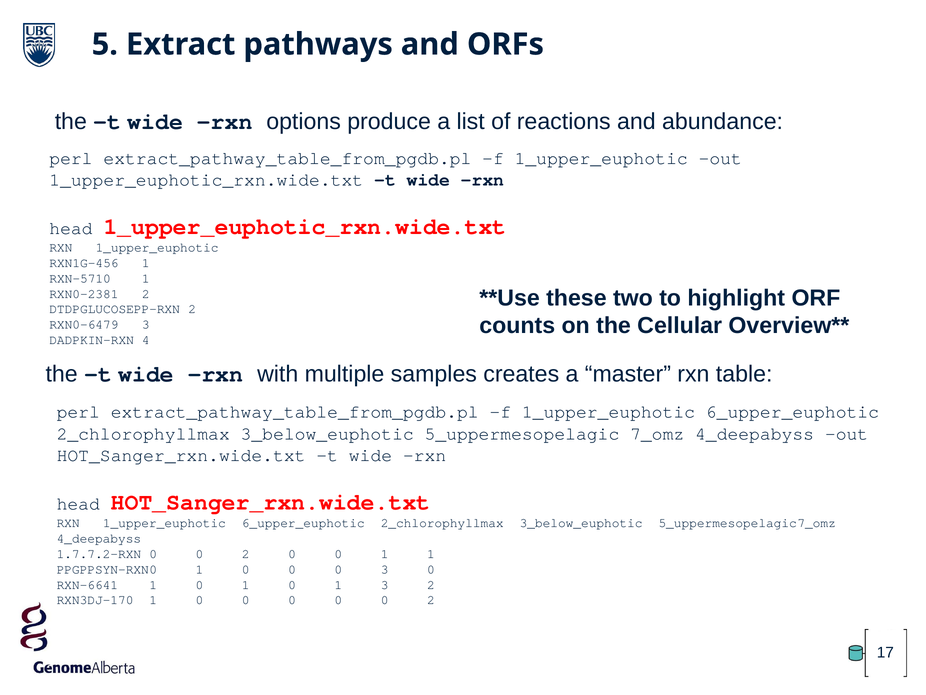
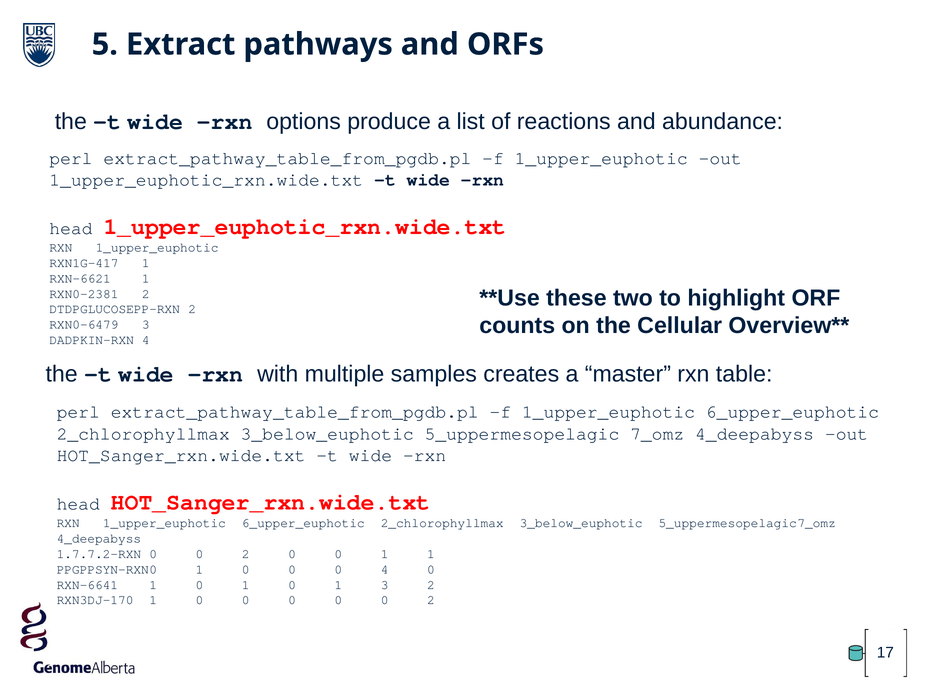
RXN1G-456: RXN1G-456 -> RXN1G-417 (84, 263)
RXN-5710: RXN-5710 -> RXN-6621 (80, 278)
0 3: 3 -> 4 (385, 569)
